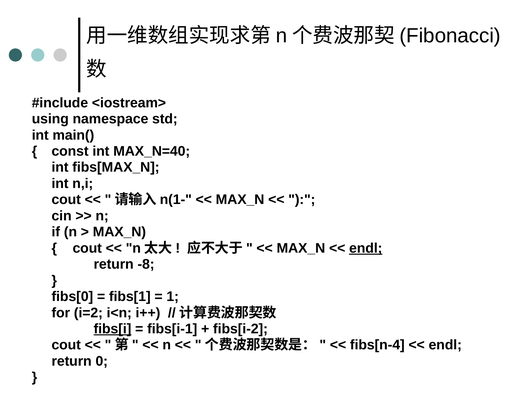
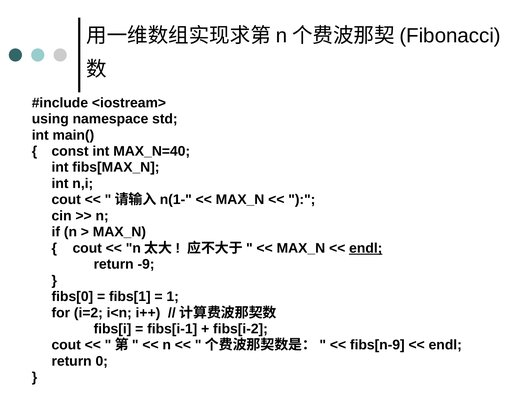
-8: -8 -> -9 (146, 264)
fibs[i underline: present -> none (112, 329)
fibs[n-4: fibs[n-4 -> fibs[n-9 (377, 345)
